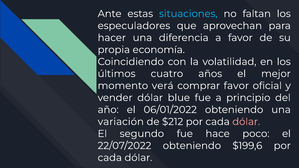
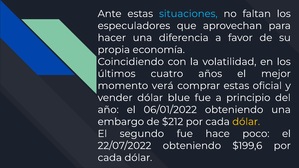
comprar favor: favor -> estas (236, 86)
variación: variación -> embargo (121, 122)
dólar colour: pink -> yellow (246, 122)
